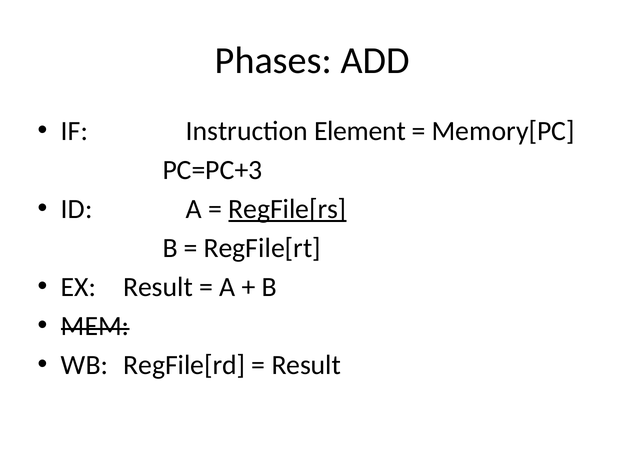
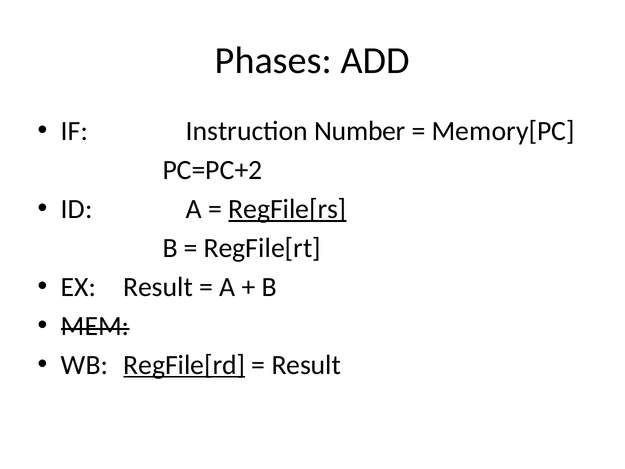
Element: Element -> Number (360, 131)
PC=PC+3: PC=PC+3 -> PC=PC+2 (213, 170)
RegFile[rd underline: none -> present (184, 365)
